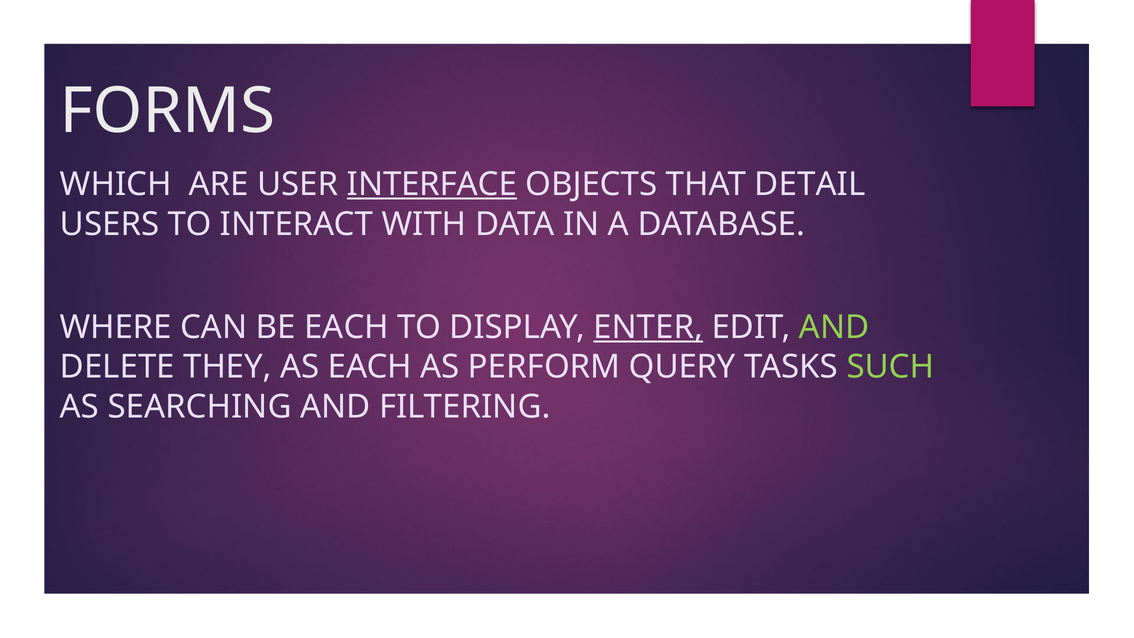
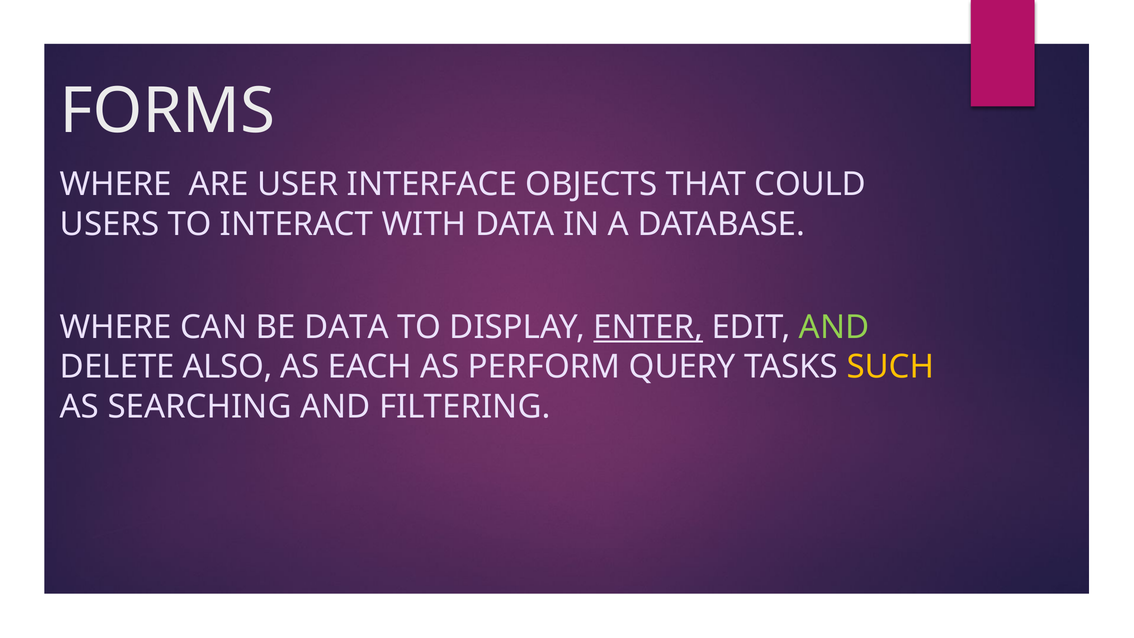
WHICH: WHICH -> WHERE (116, 184)
INTERFACE underline: present -> none (432, 184)
DETAIL: DETAIL -> COULD (810, 184)
BE EACH: EACH -> DATA (346, 327)
THEY: THEY -> ALSO (228, 367)
SUCH colour: light green -> yellow (890, 367)
